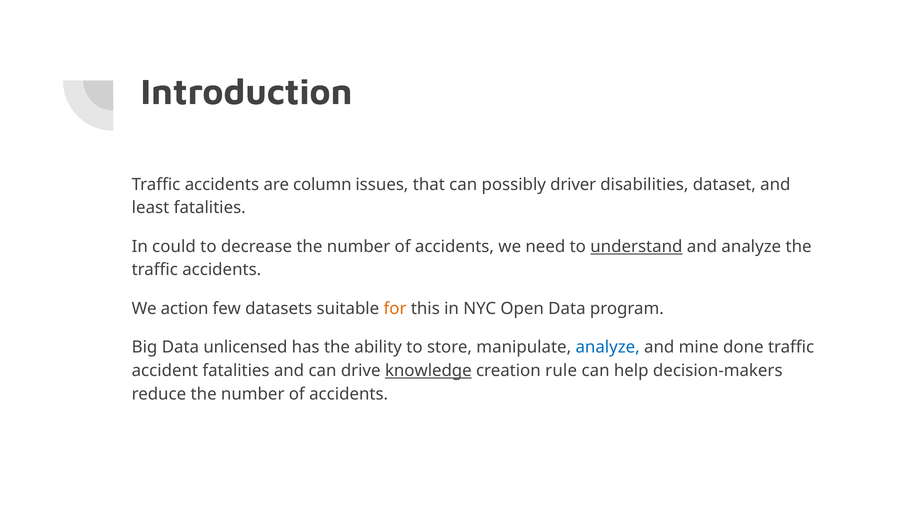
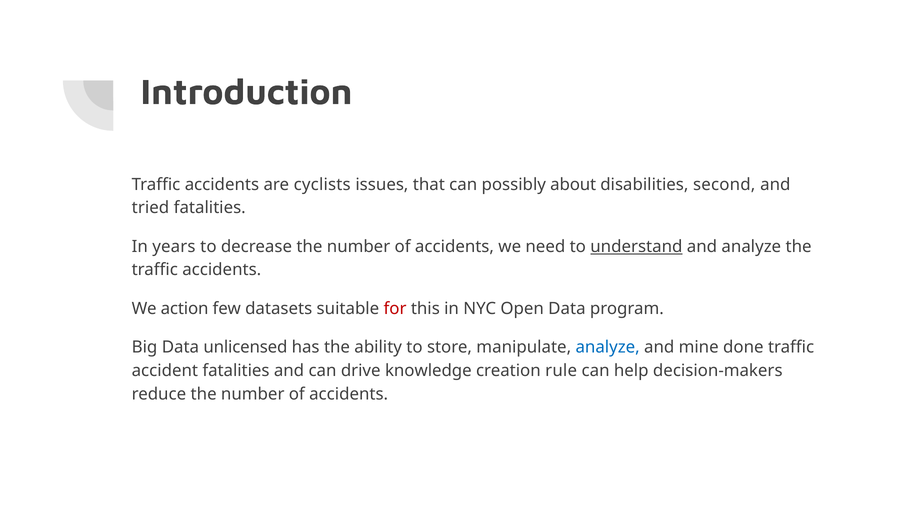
column: column -> cyclists (322, 184)
driver: driver -> about (573, 184)
dataset: dataset -> second (724, 184)
least: least -> tried (150, 208)
could: could -> years (174, 246)
for colour: orange -> red (395, 308)
knowledge underline: present -> none (428, 370)
